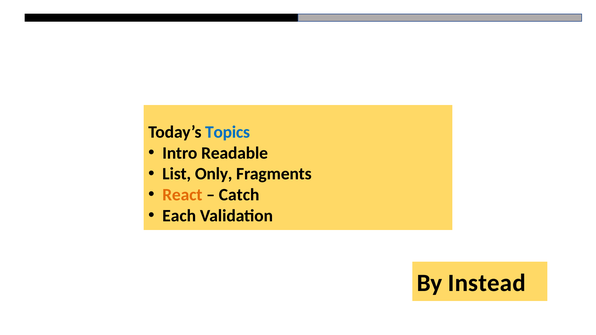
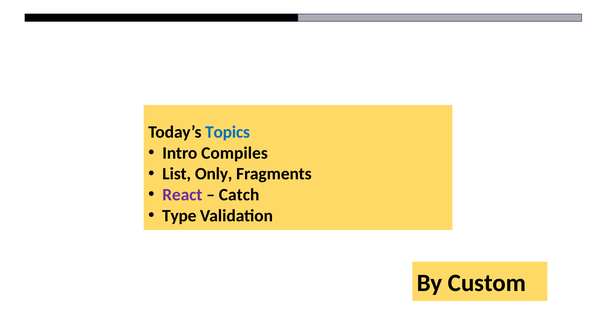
Readable: Readable -> Compiles (235, 153)
React colour: orange -> purple (182, 195)
Each: Each -> Type (179, 216)
Instead: Instead -> Custom (487, 283)
